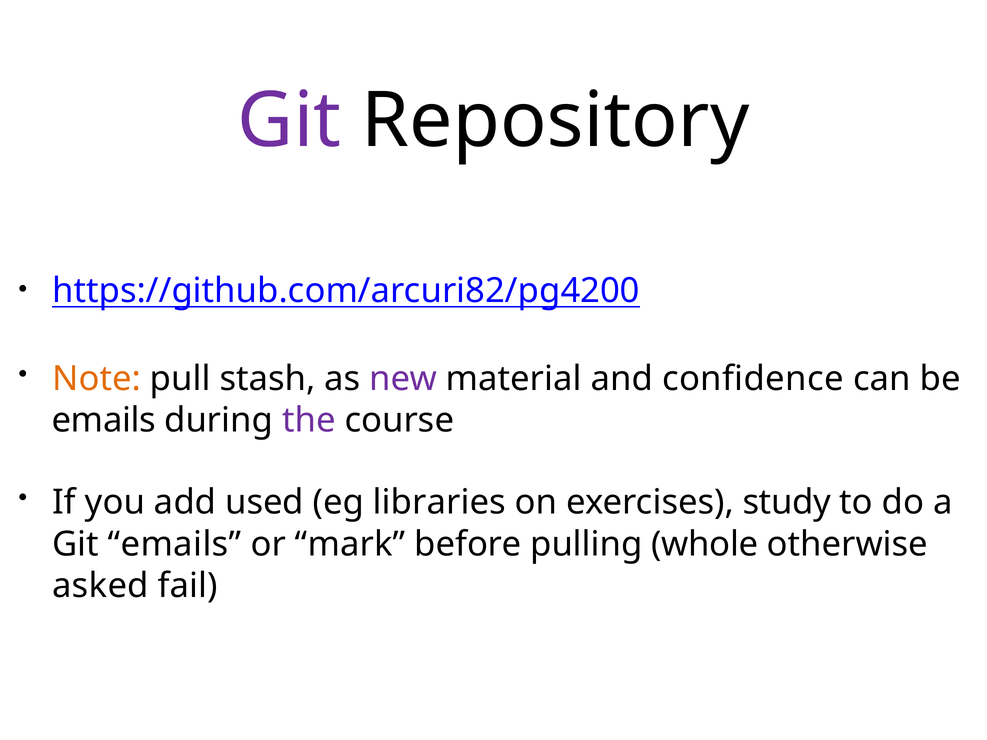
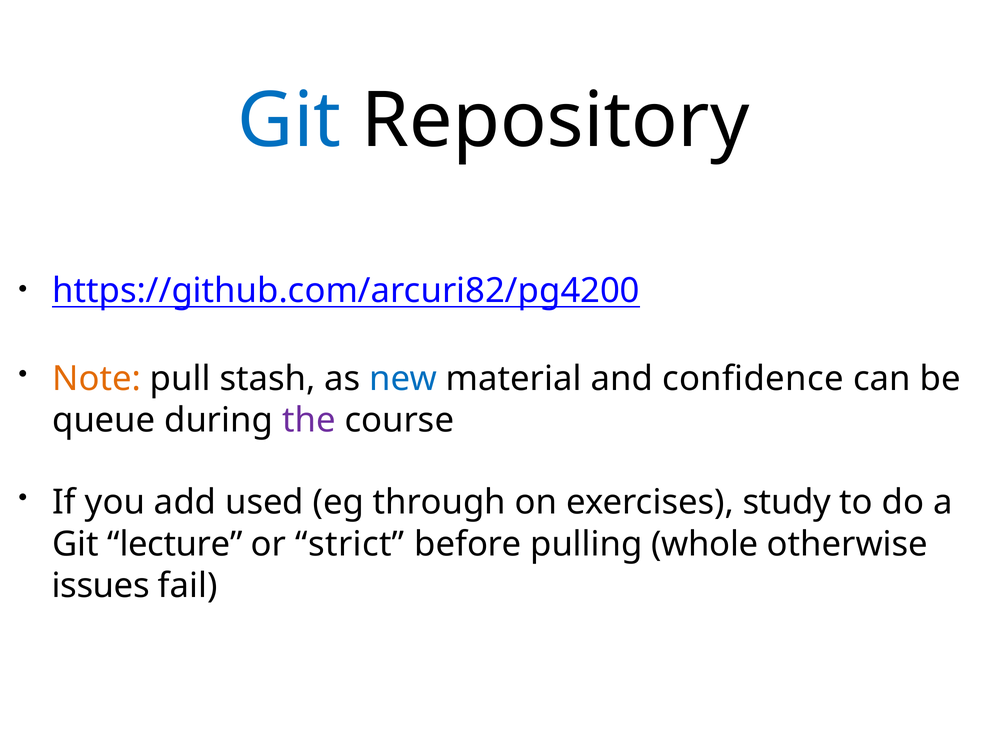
Git colour: purple -> blue (289, 121)
new colour: purple -> blue (403, 379)
emails: emails -> queue (104, 421)
libraries: libraries -> through (439, 503)
Git emails: emails -> lecture (175, 544)
mark: mark -> strict (350, 544)
asked: asked -> issues (101, 586)
